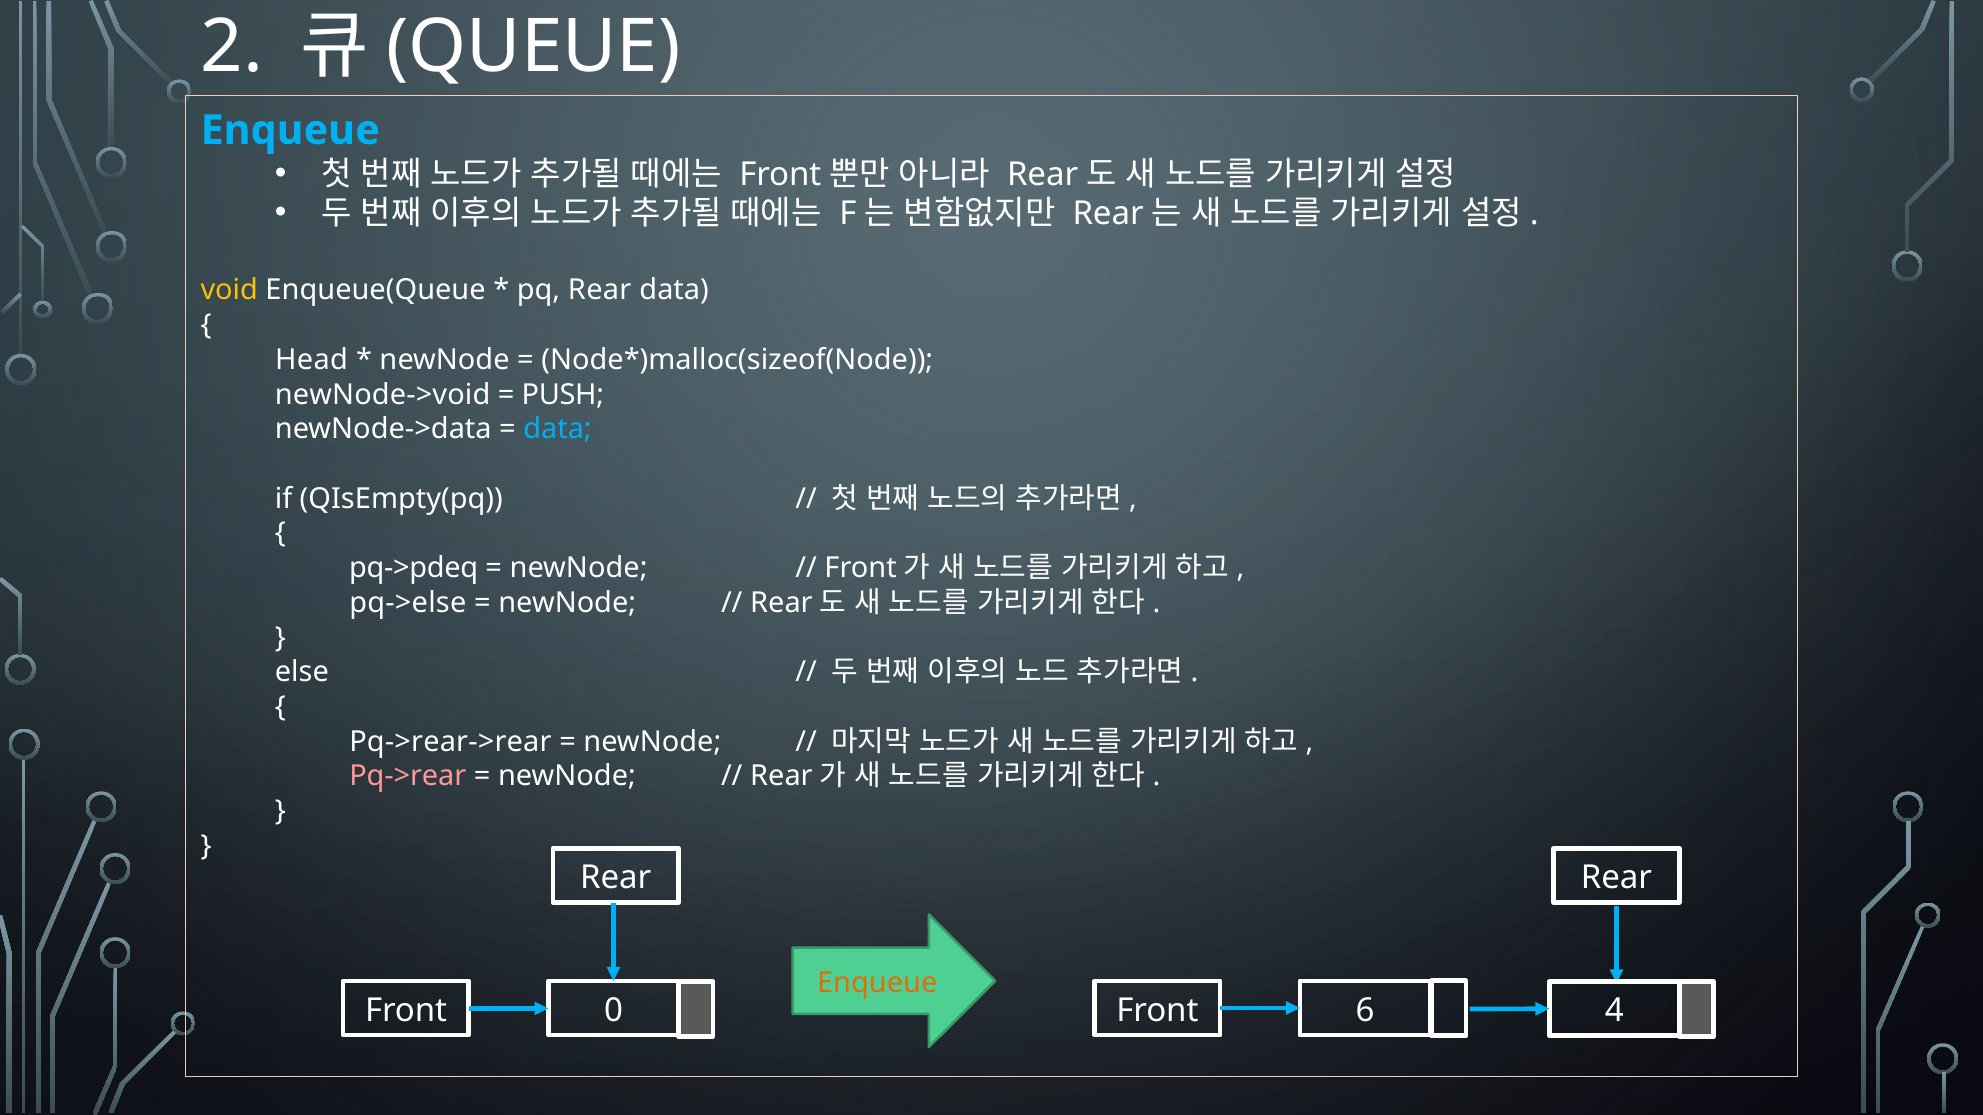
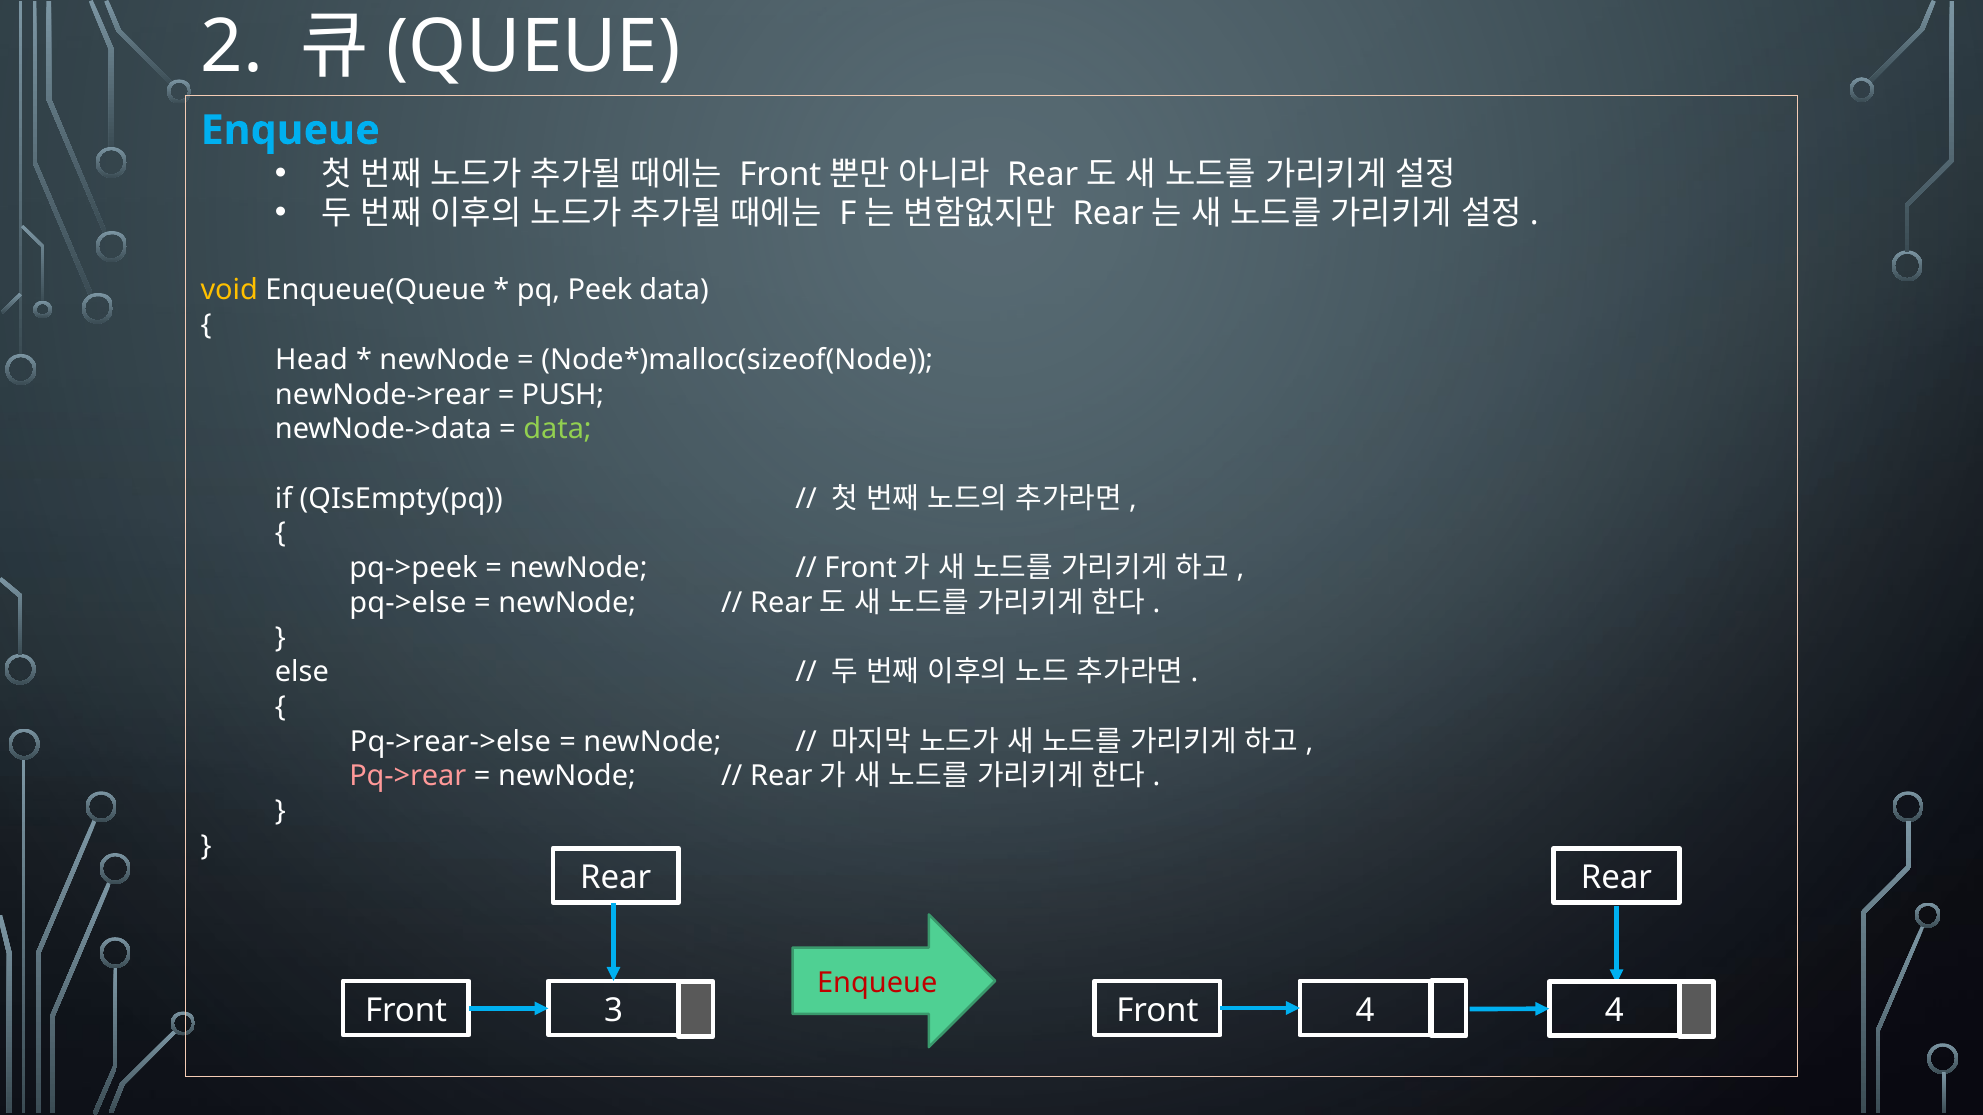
pq Rear: Rear -> Peek (600, 291)
newNode->void: newNode->void -> newNode->rear (383, 395)
data colour: light blue -> light green (558, 429)
pq->pdeq: pq->pdeq -> pq->peek (413, 568)
Pq->rear->rear: Pq->rear->rear -> Pq->rear->else (450, 742)
Enqueue colour: orange -> red (877, 983)
0: 0 -> 3 (614, 1011)
Front 6: 6 -> 4 (1365, 1011)
